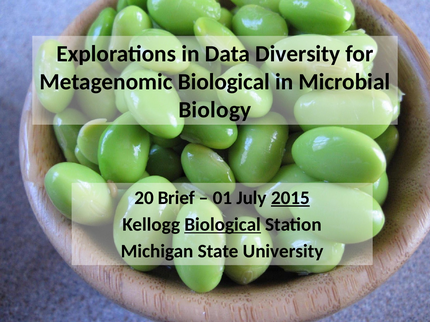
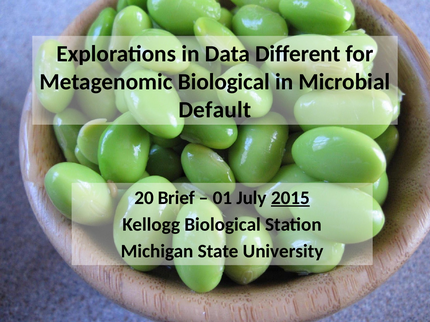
Diversity: Diversity -> Different (298, 54)
Biology: Biology -> Default (215, 110)
Biological underline: present -> none (223, 225)
